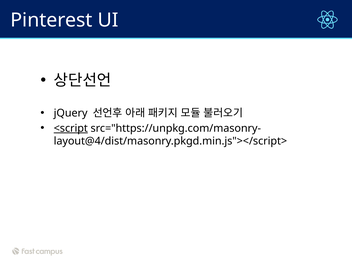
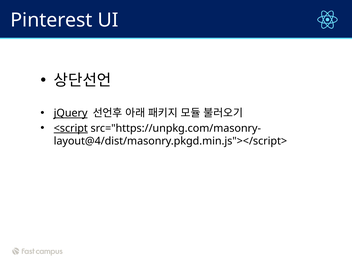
jQuery underline: none -> present (71, 113)
